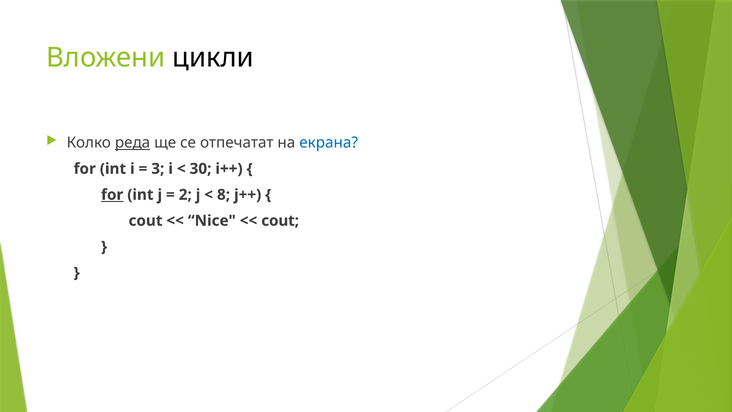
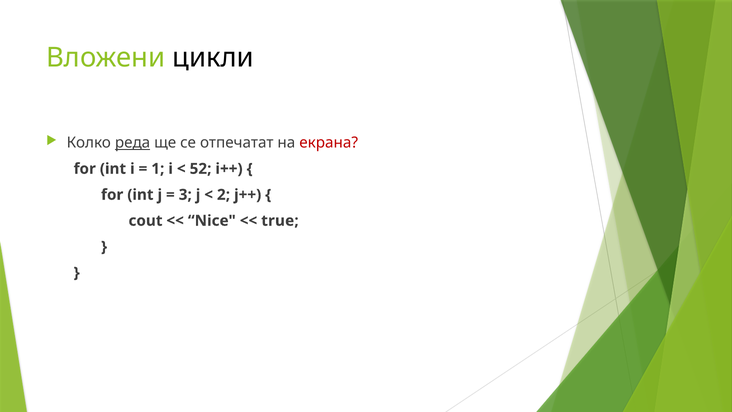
екрана colour: blue -> red (329, 143)
3: 3 -> 1 (158, 169)
30: 30 -> 52 (201, 169)
for underline: present -> none (112, 195)
2: 2 -> 3 (185, 195)
8: 8 -> 2 (224, 195)
cout: cout -> true (280, 221)
